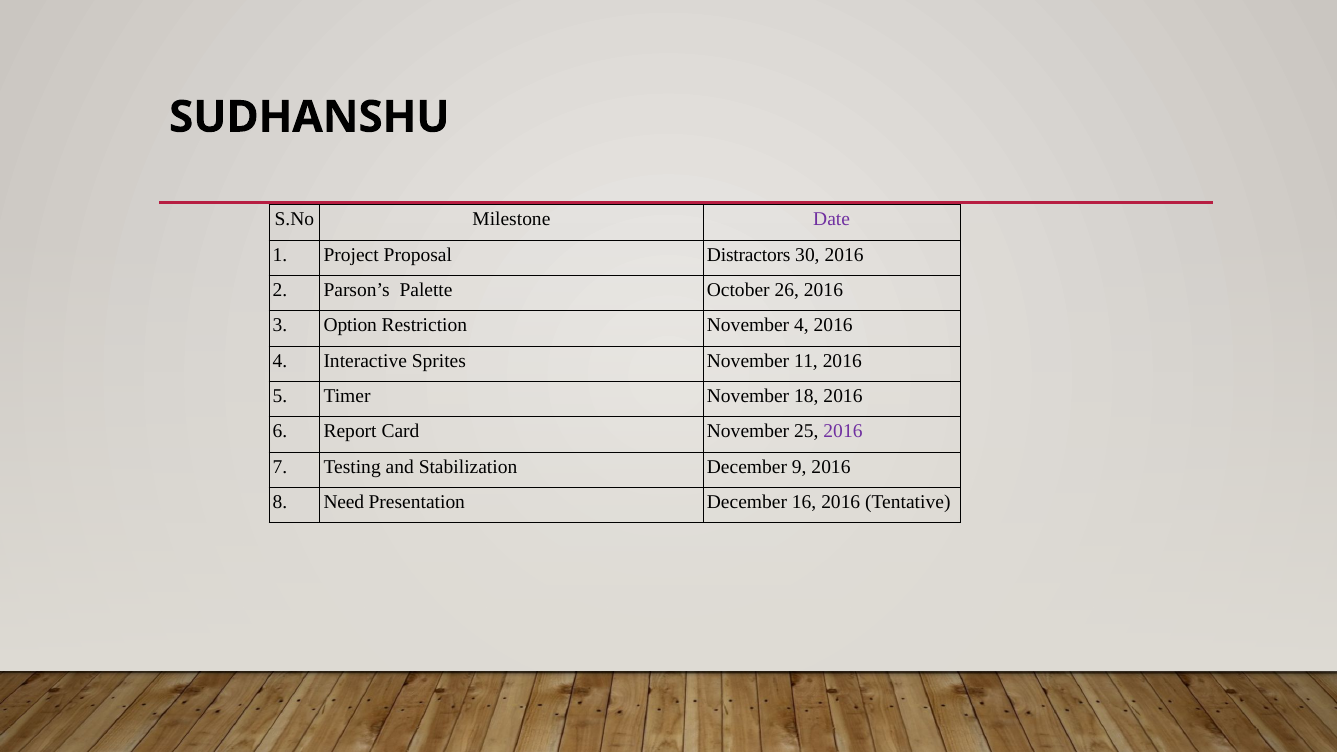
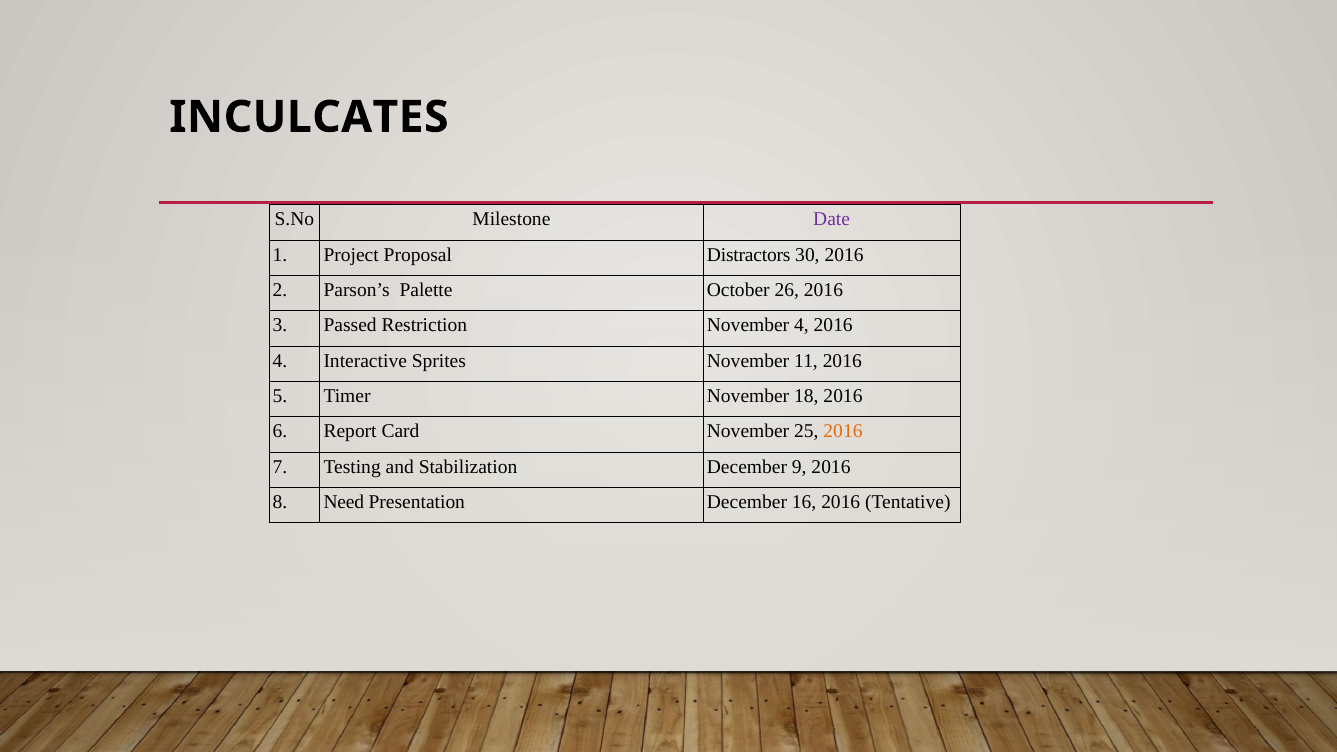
SUDHANSHU: SUDHANSHU -> INCULCATES (309, 117)
Option: Option -> Passed (350, 325)
2016 colour: purple -> orange (843, 431)
